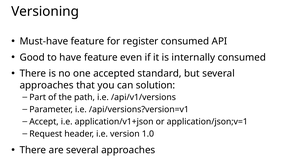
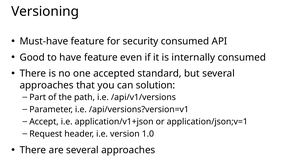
register: register -> security (141, 41)
